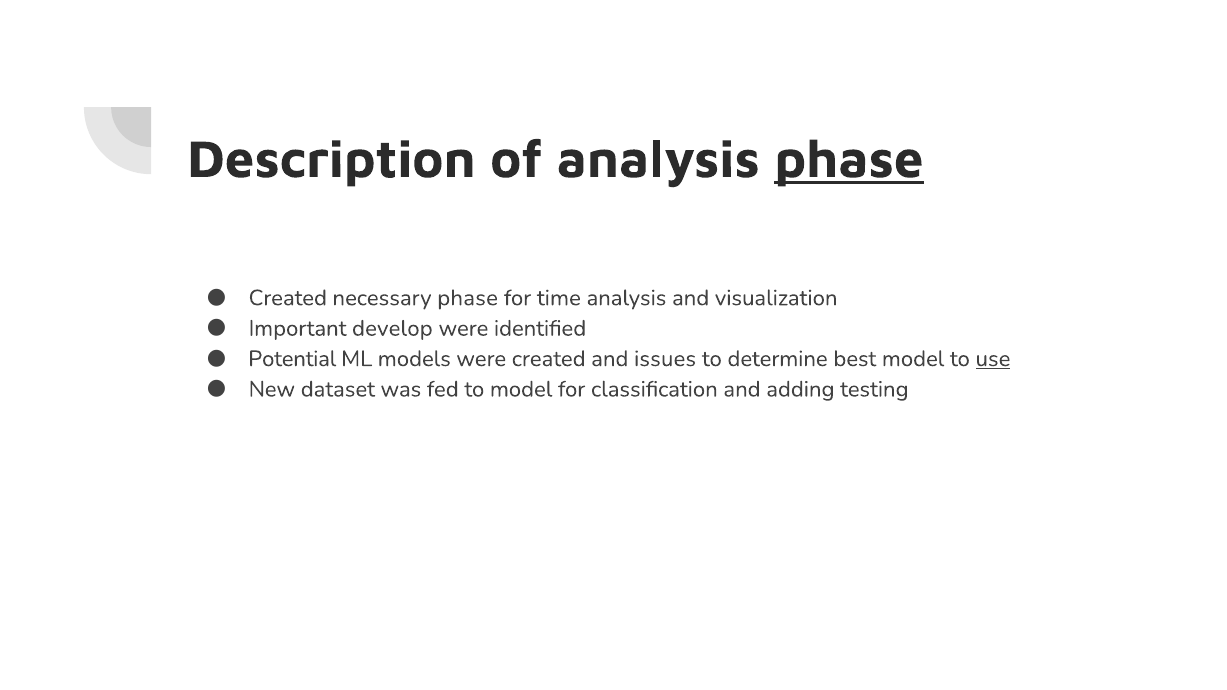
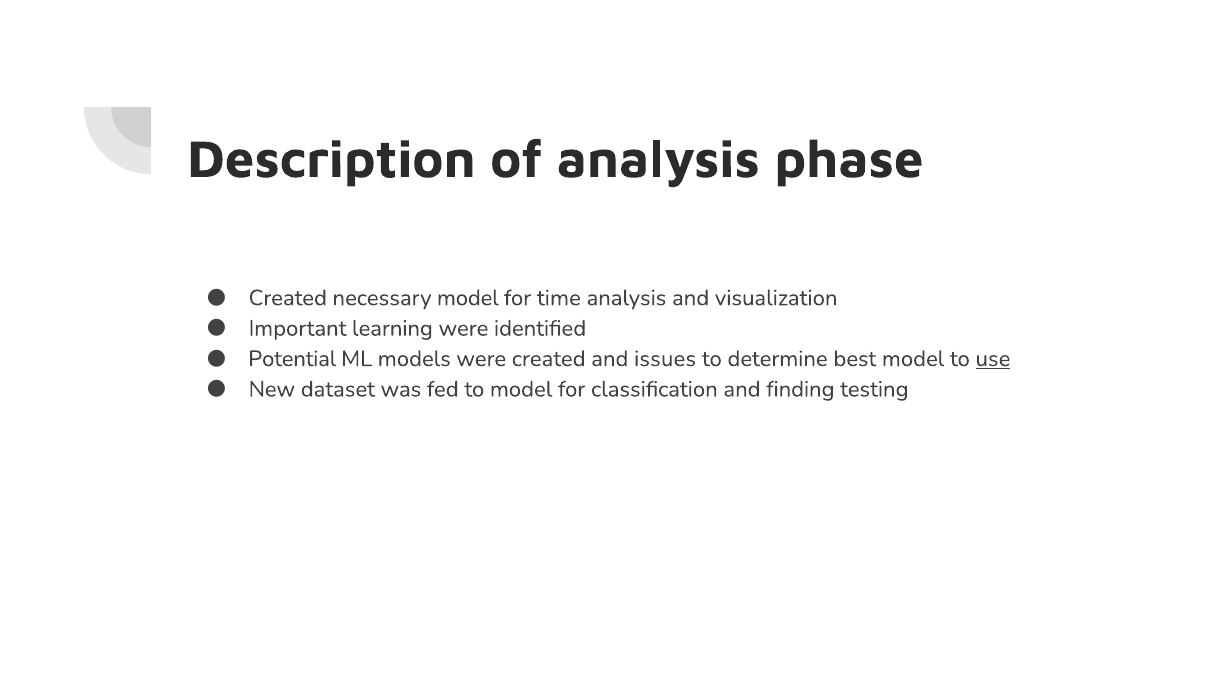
phase underline: present -> none (849, 160)
necessary phase: phase -> model (468, 298)
develop: develop -> learning (392, 328)
adding: adding -> finding (800, 389)
